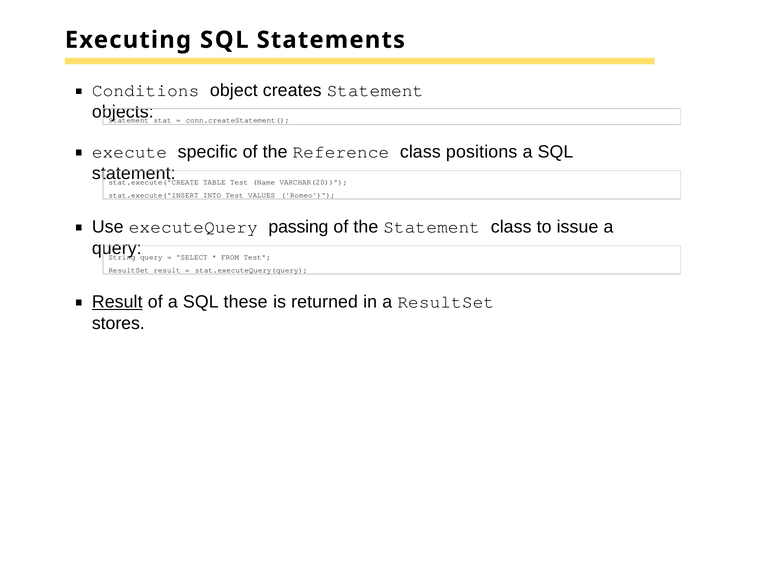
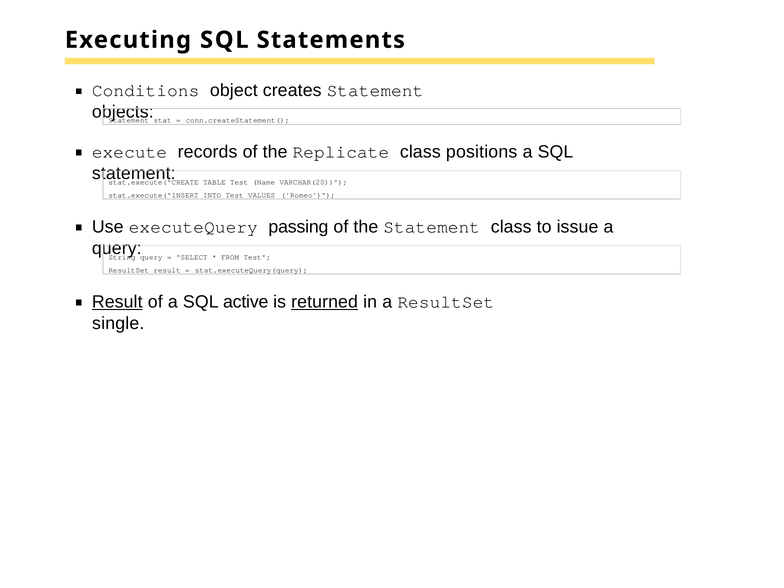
specific: specific -> records (208, 152)
Reference: Reference -> Replicate (341, 152)
these: these -> active (246, 302)
returned underline: none -> present (325, 302)
stores: stores -> single (118, 323)
